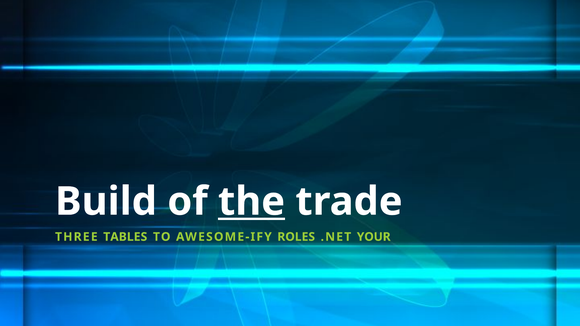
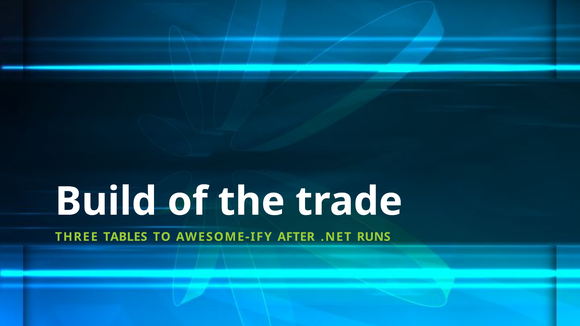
the underline: present -> none (252, 202)
ROLES: ROLES -> AFTER (296, 237)
YOUR: YOUR -> RUNS (374, 237)
